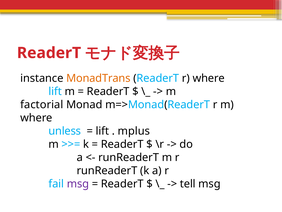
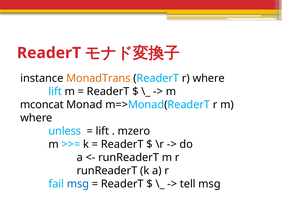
factorial: factorial -> mconcat (42, 104)
mplus: mplus -> mzero (134, 131)
msg colour: purple -> blue (78, 183)
